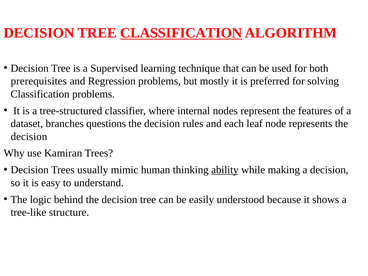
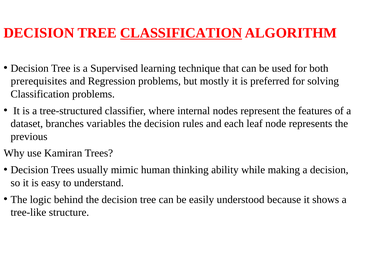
questions: questions -> variables (106, 124)
decision: decision -> previous (29, 136)
ability underline: present -> none (225, 170)
